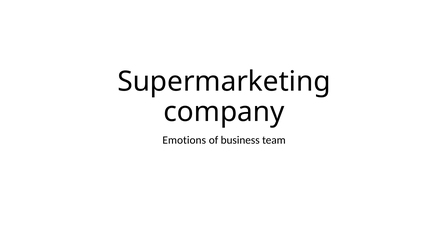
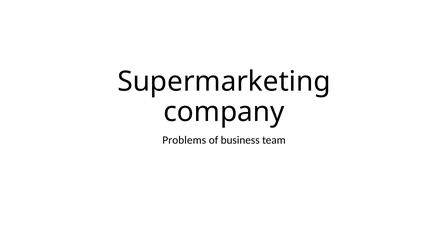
Emotions: Emotions -> Problems (184, 140)
